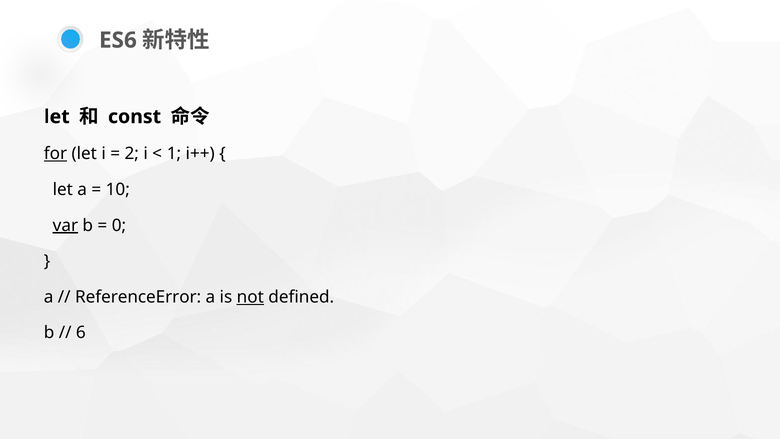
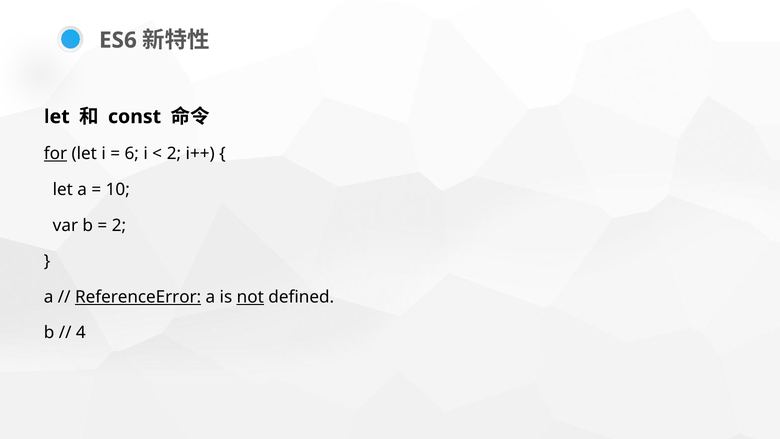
2: 2 -> 6 (132, 154)
1: 1 -> 2 (174, 154)
var underline: present -> none (65, 225)
0: 0 -> 2 (119, 225)
ReferenceError underline: none -> present (138, 297)
6: 6 -> 4 (81, 333)
